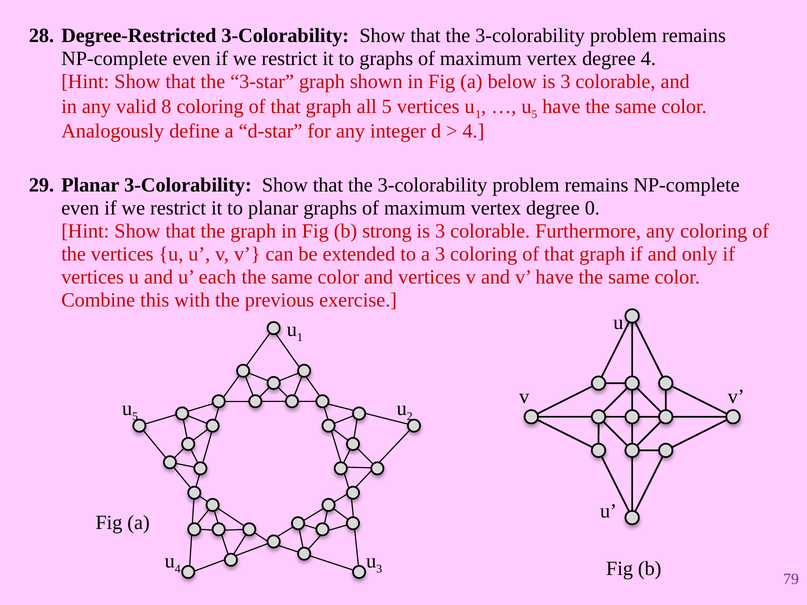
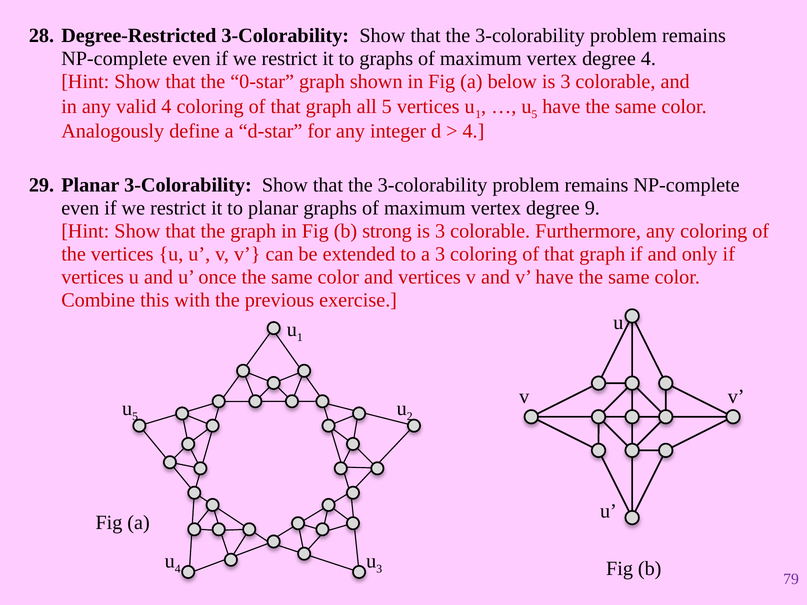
3-star: 3-star -> 0-star (262, 82)
valid 8: 8 -> 4 (166, 107)
0: 0 -> 9 (592, 208)
each: each -> once (217, 277)
